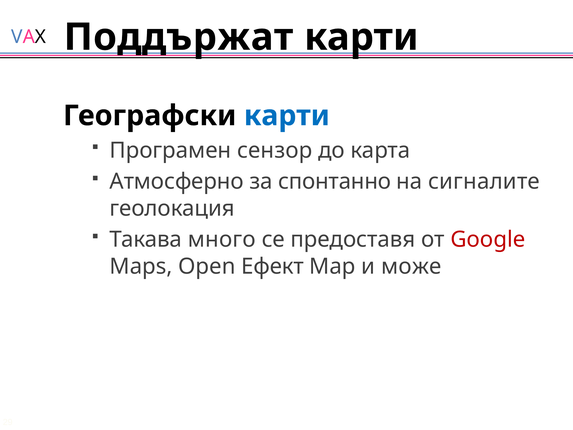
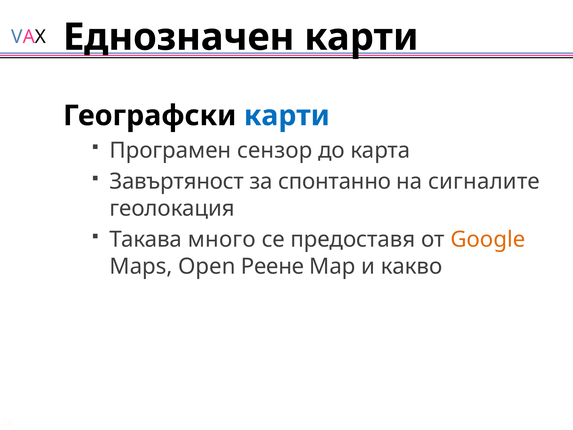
Поддържат: Поддържат -> Еднозначен (179, 37)
Атмосферно: Атмосферно -> Завъртяност (177, 181)
Google colour: red -> orange (488, 239)
Ефект: Ефект -> Реене (273, 266)
може: може -> какво (412, 266)
